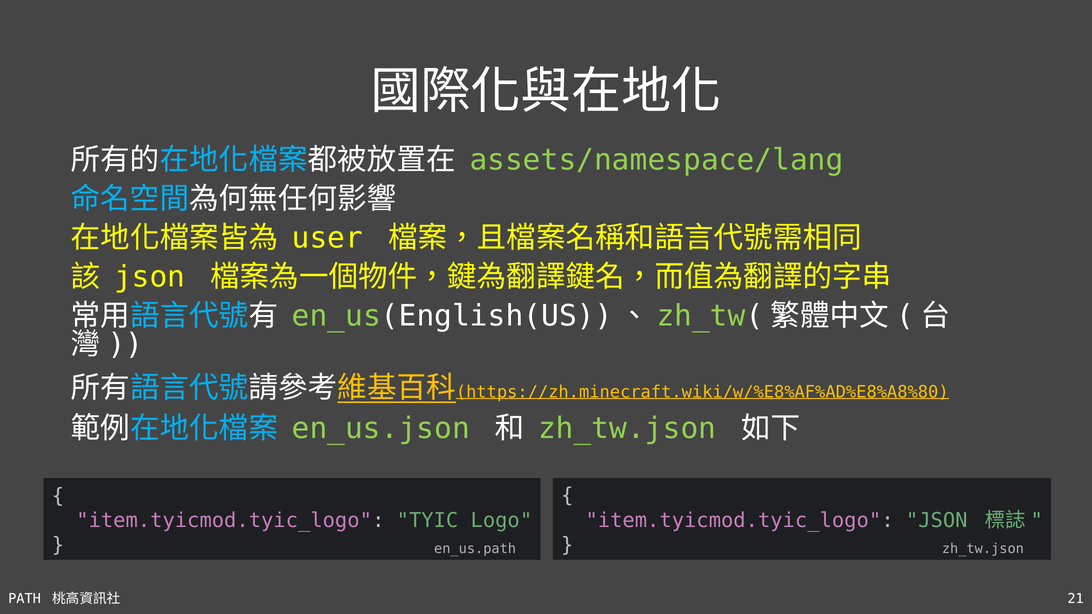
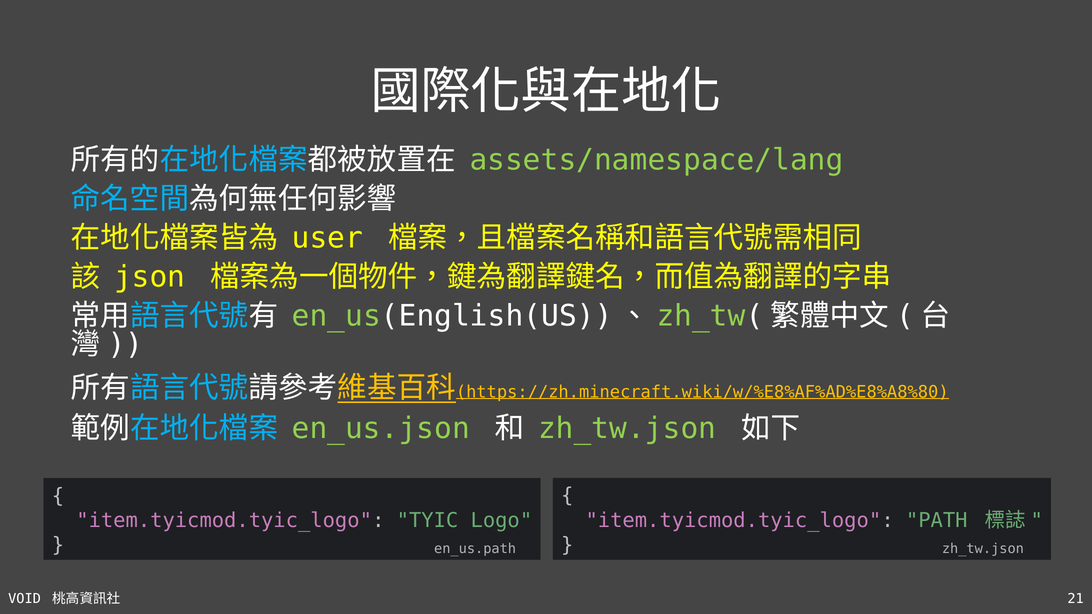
item.tyicmod.tyic_logo JSON: JSON -> PATH (937, 520)
PATH: PATH -> VOID (25, 599)
